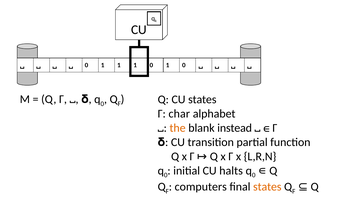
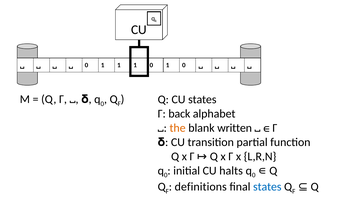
char: char -> back (179, 114)
instead: instead -> written (235, 128)
computers: computers -> definitions (201, 187)
states colour: orange -> blue (267, 187)
